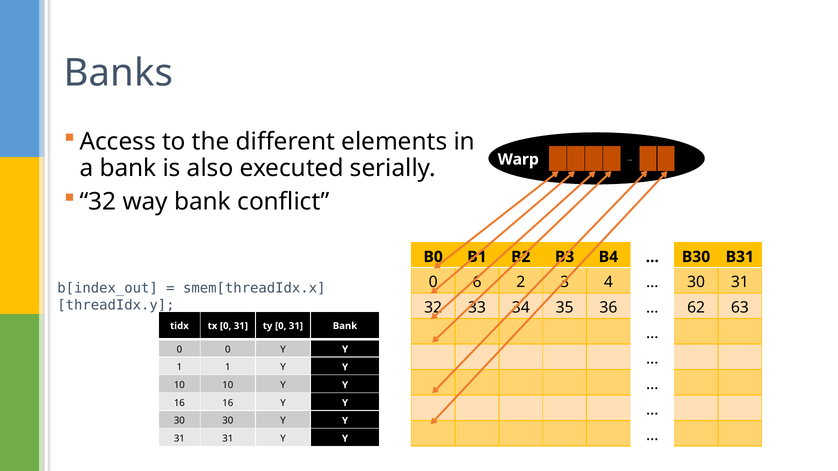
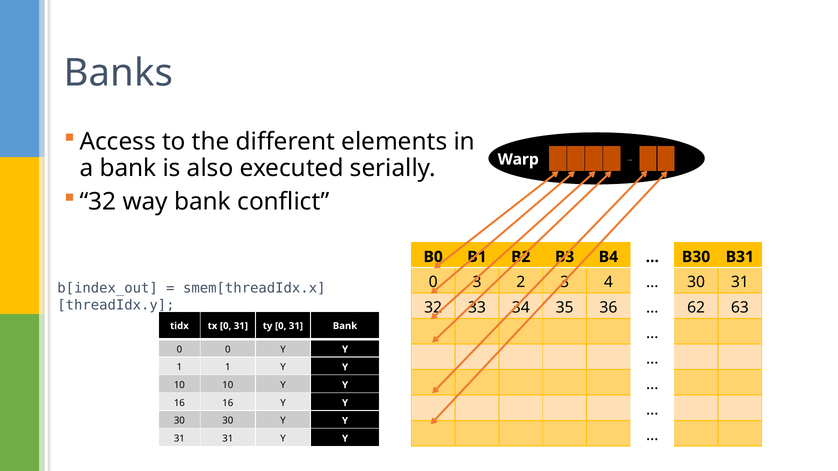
6: 6 -> 3 (477, 283)
